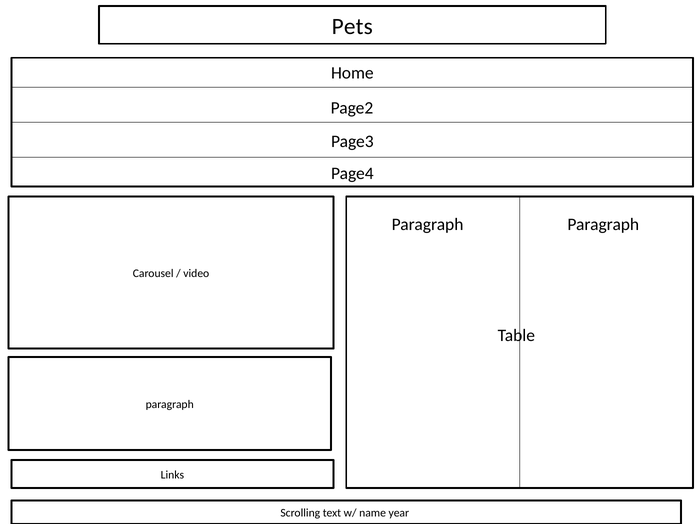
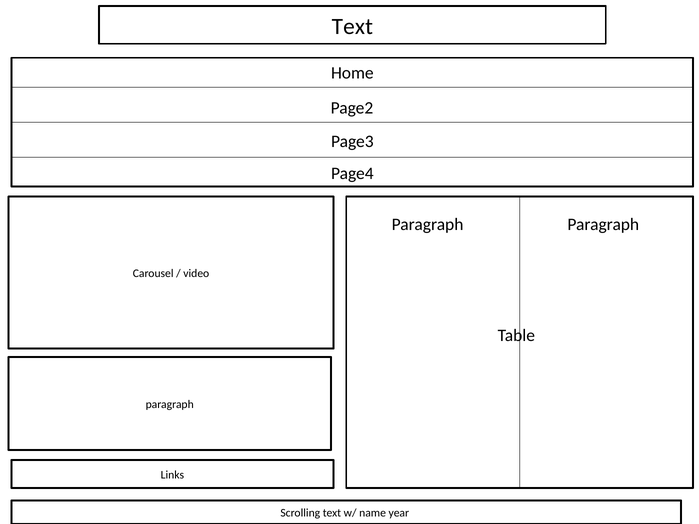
Pets: Pets -> Text (352, 26)
